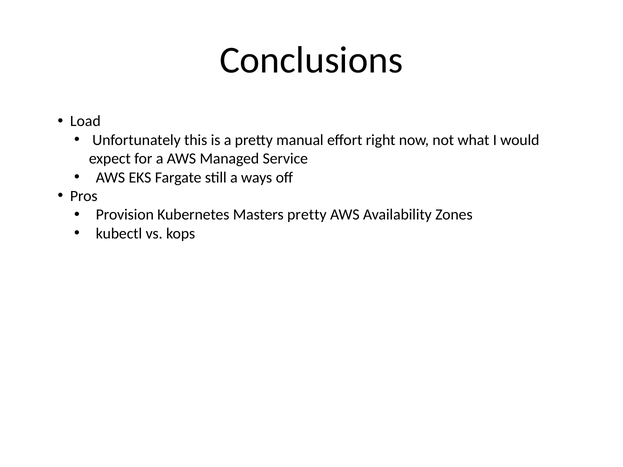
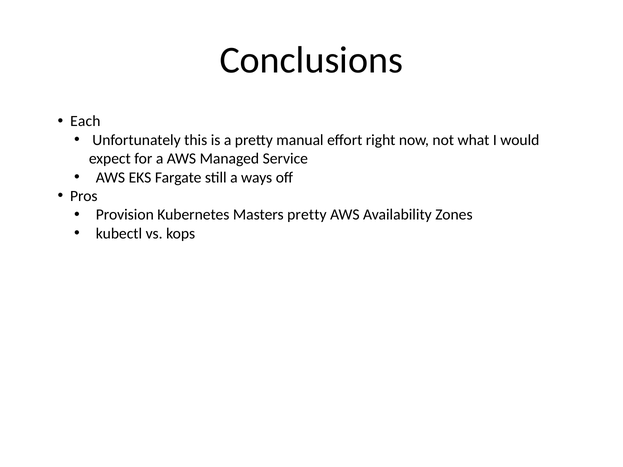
Load: Load -> Each (85, 121)
